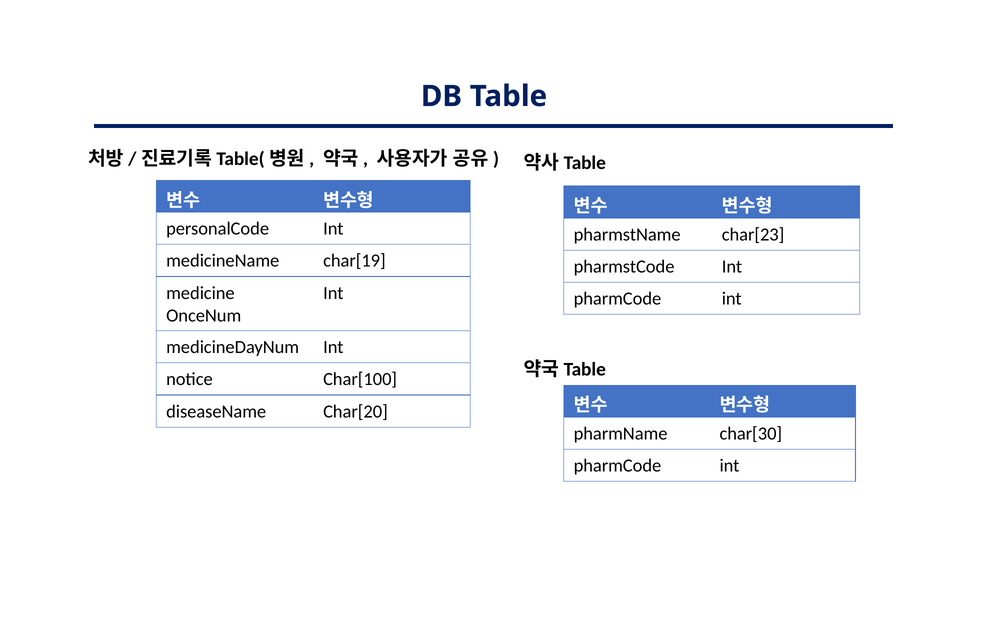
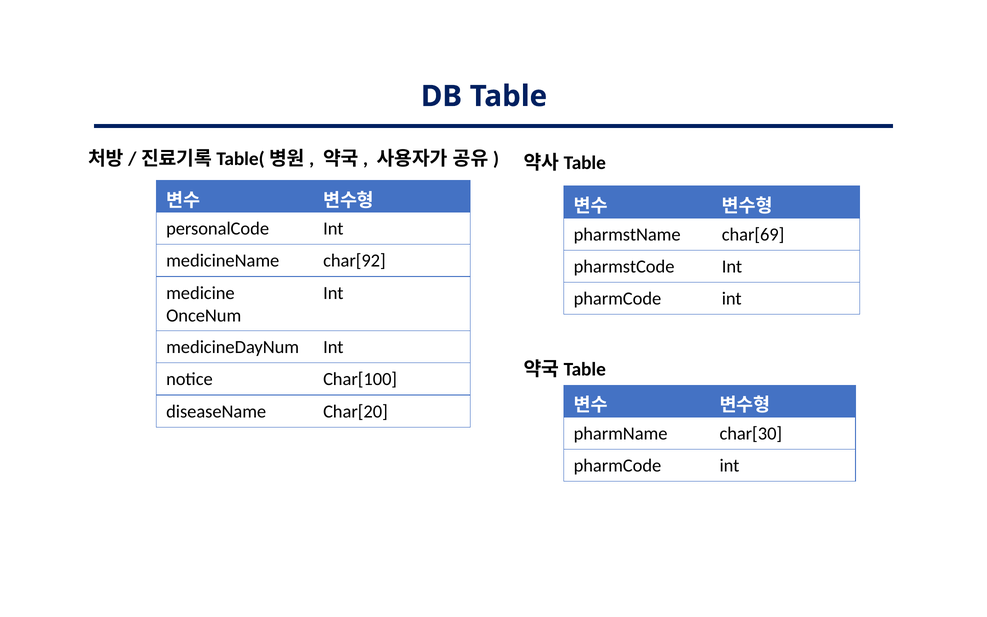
char[23: char[23 -> char[69 (753, 234)
char[19: char[19 -> char[92 (354, 261)
